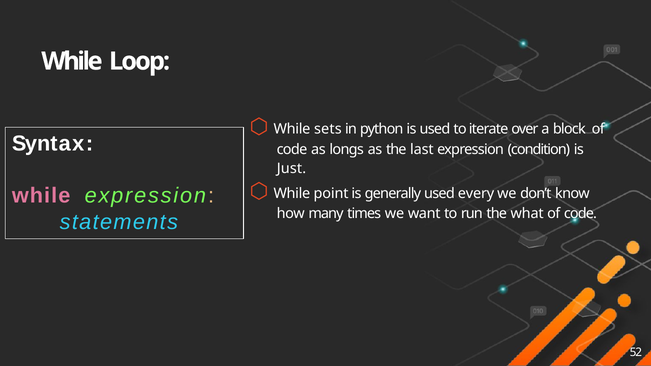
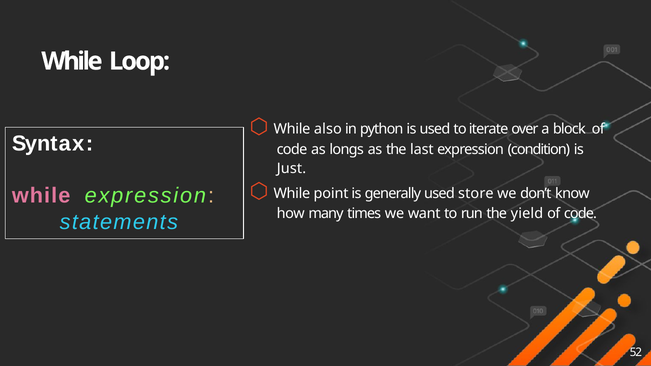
sets: sets -> also (328, 129)
every: every -> store (476, 194)
what: what -> yield (527, 214)
